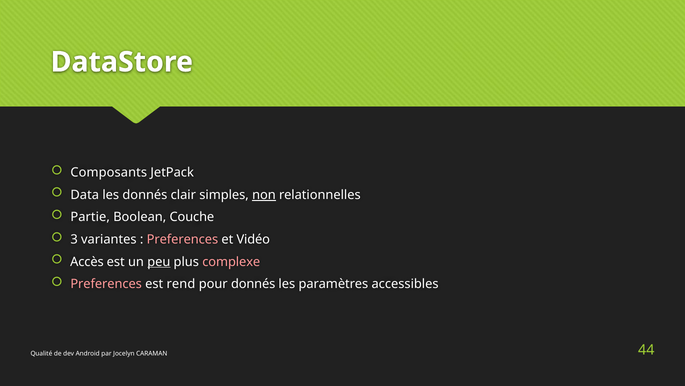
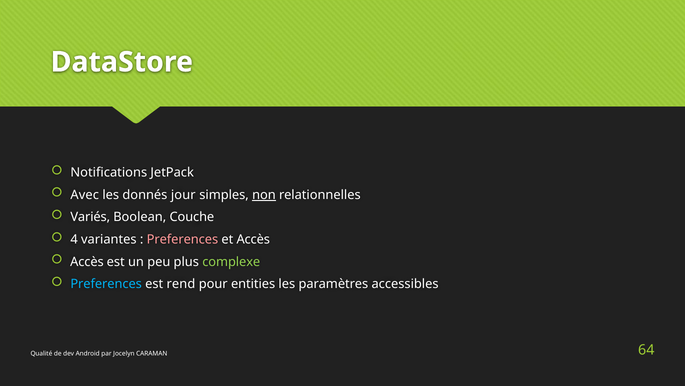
Composants: Composants -> Notifications (109, 172)
Data: Data -> Avec (85, 194)
clair: clair -> jour (183, 194)
Partie: Partie -> Variés (90, 217)
3: 3 -> 4 (74, 239)
et Vidéo: Vidéo -> Accès (253, 239)
peu underline: present -> none (159, 261)
complexe colour: pink -> light green (231, 261)
Preferences colour: pink -> light blue (106, 284)
pour donnés: donnés -> entities (253, 284)
44: 44 -> 64 (646, 349)
